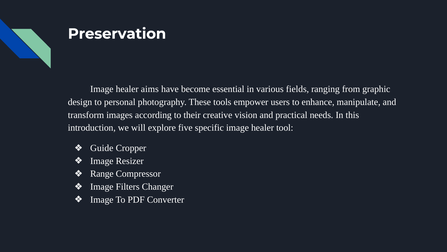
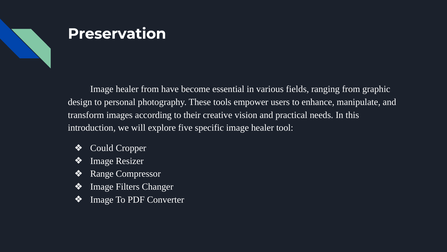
healer aims: aims -> from (150, 89)
Guide: Guide -> Could (102, 148)
